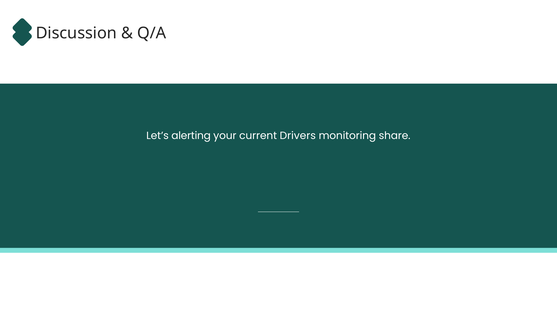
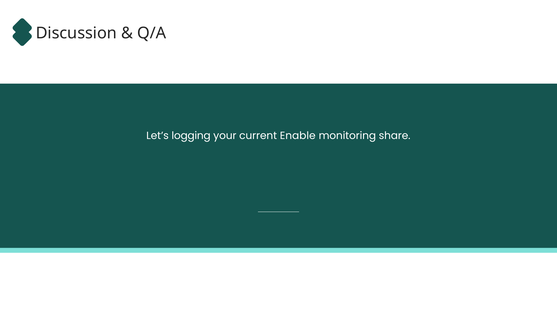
alerting: alerting -> logging (191, 136)
Drivers: Drivers -> Enable (298, 136)
